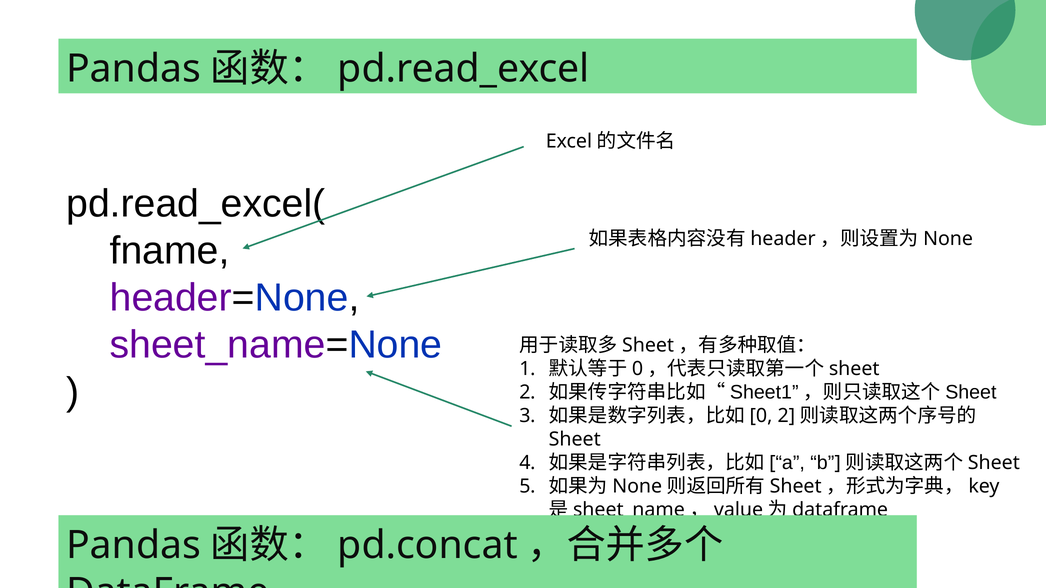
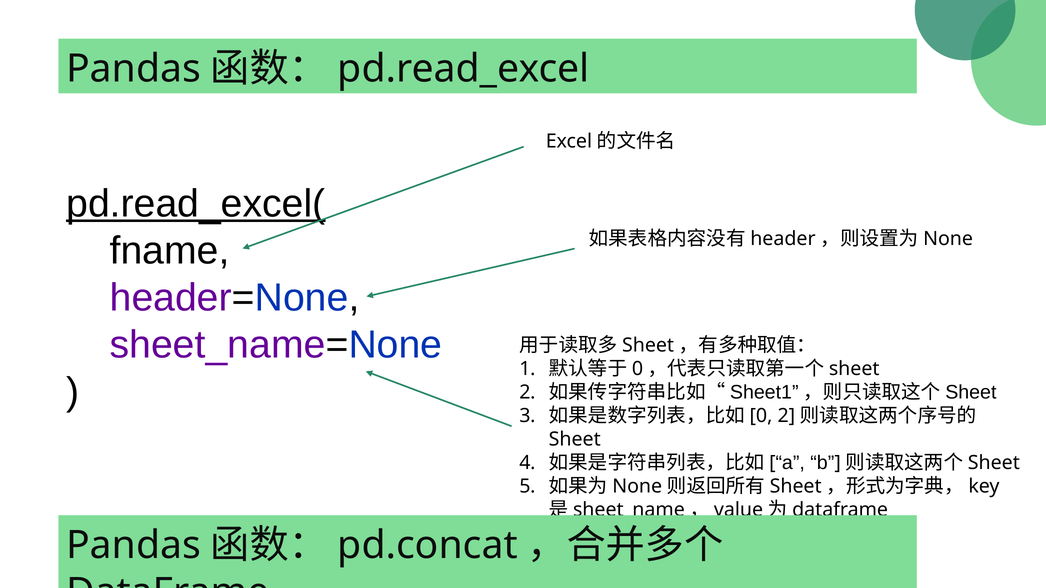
pd.read_excel( underline: none -> present (196, 204)
